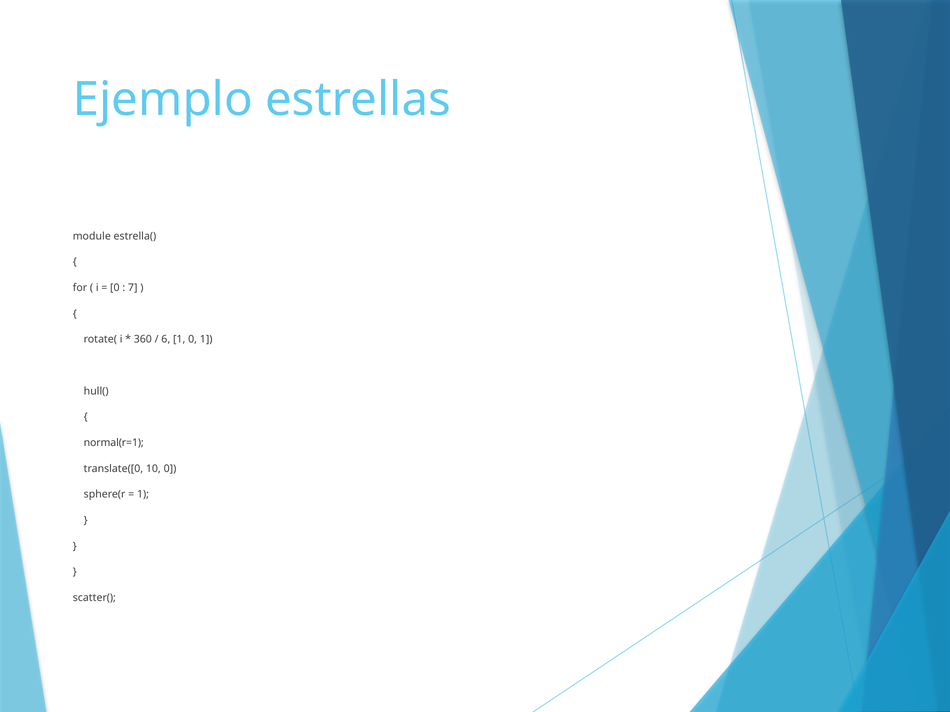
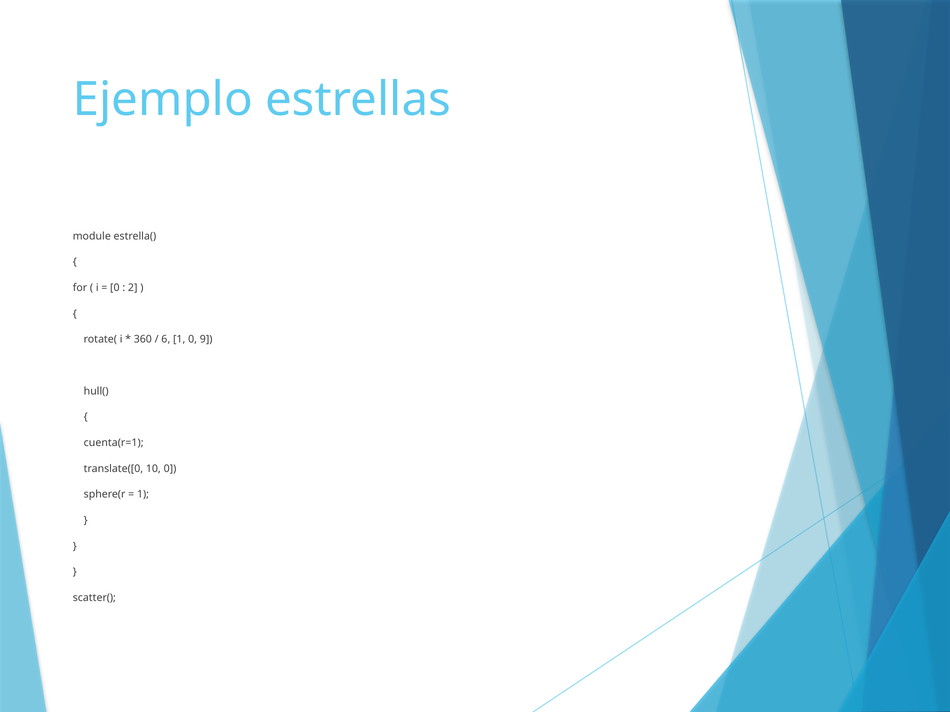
7: 7 -> 2 (133, 288)
0 1: 1 -> 9 (206, 340)
normal(r=1: normal(r=1 -> cuenta(r=1 (114, 443)
